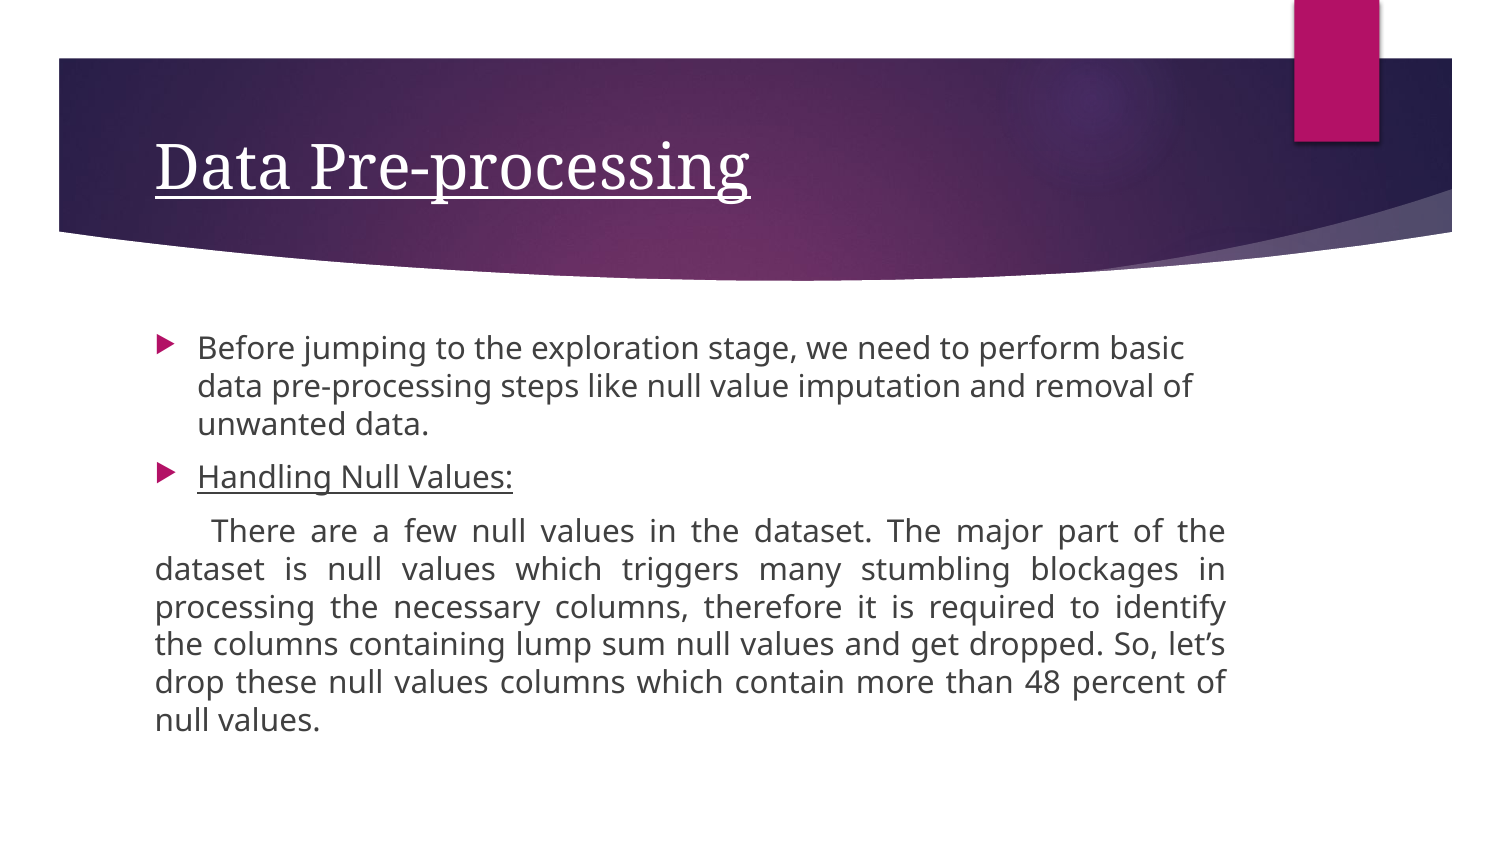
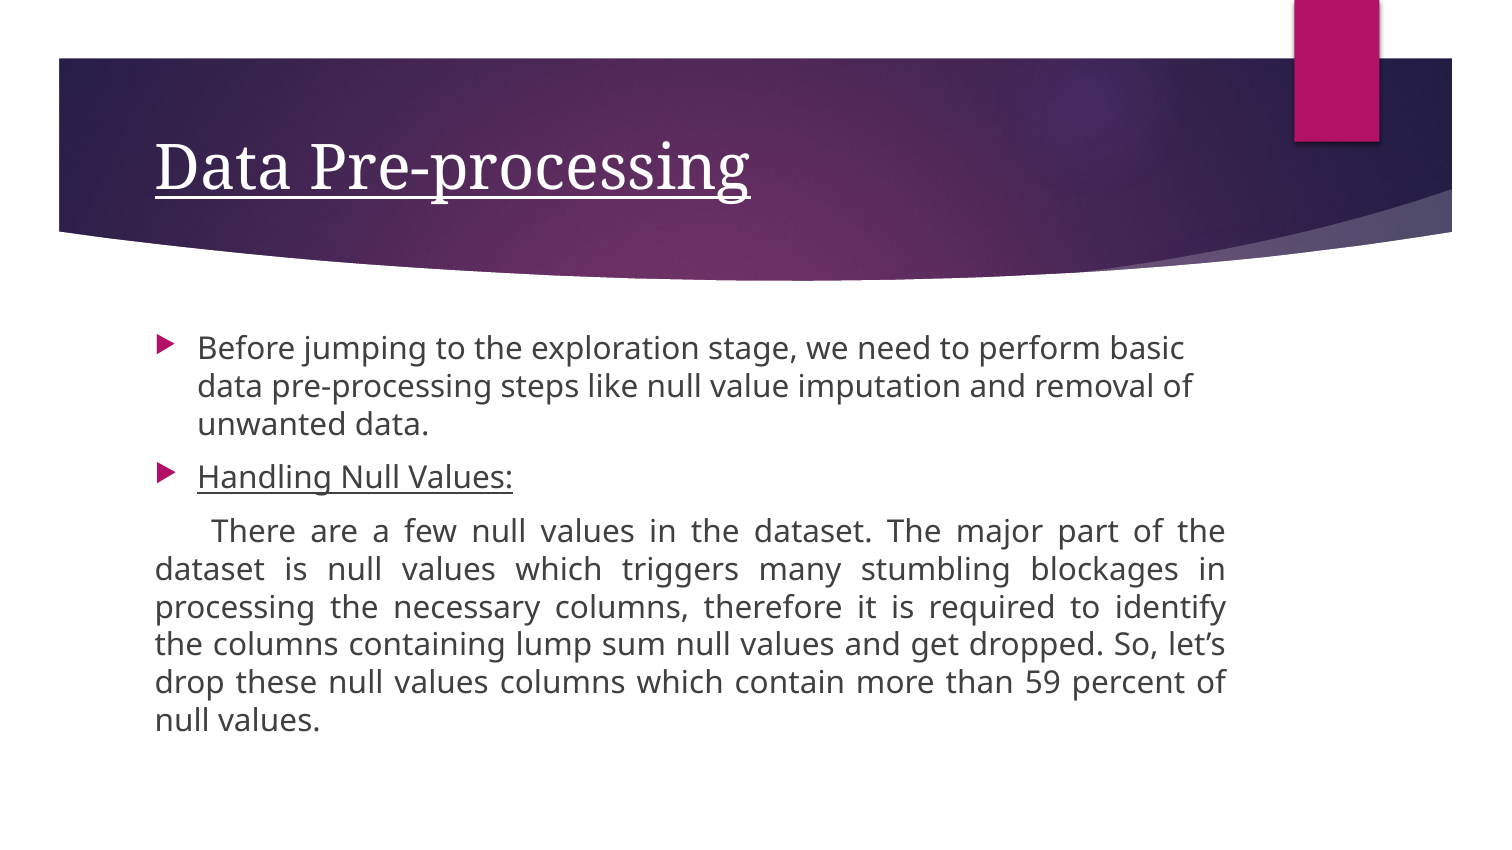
48: 48 -> 59 (1043, 684)
